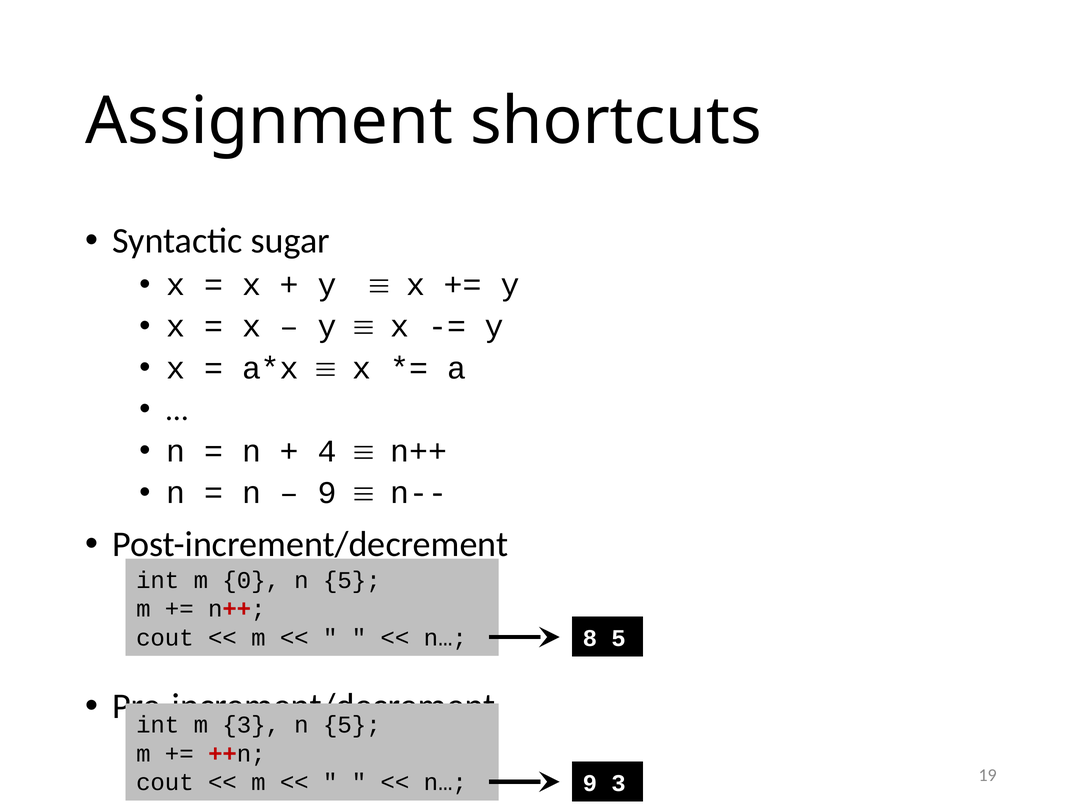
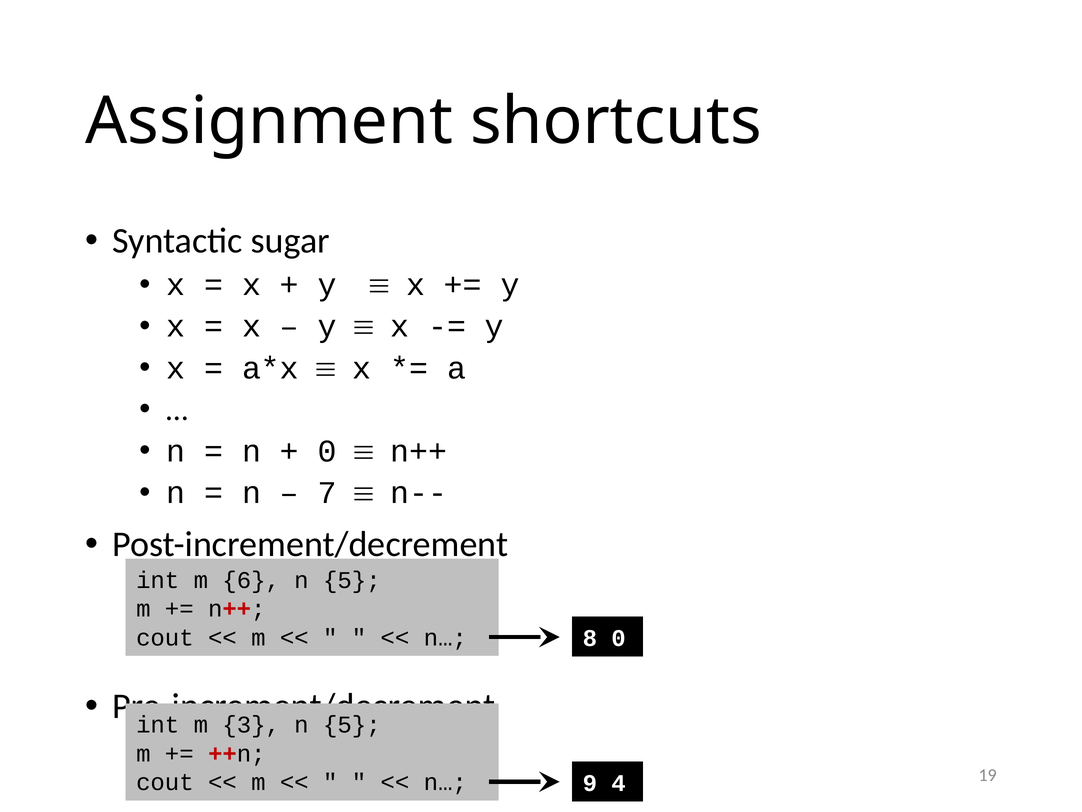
4: 4 -> 0 (327, 451)
9: 9 -> 7 (327, 493)
0: 0 -> 6 (251, 580)
8 5: 5 -> 0 (619, 638)
9 3: 3 -> 4 (619, 783)
